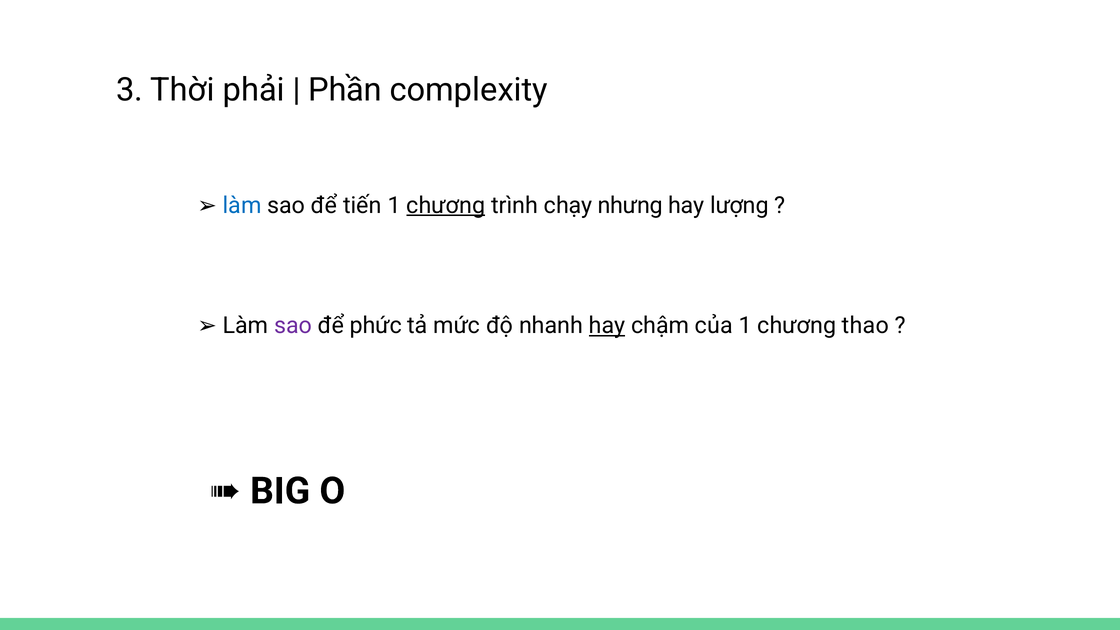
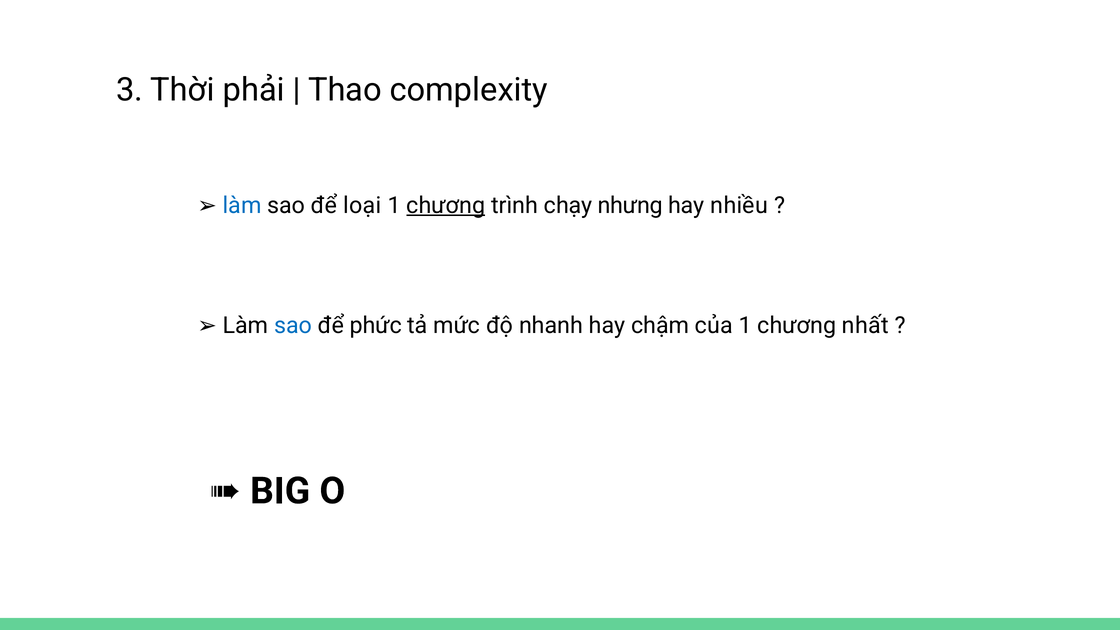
Phần: Phần -> Thao (345, 90)
tiến: tiến -> loại (362, 205)
lượng: lượng -> nhiều (739, 205)
sao colour: purple -> blue (293, 326)
hay underline: present -> none (607, 326)
thao: thao -> nhất (865, 326)
